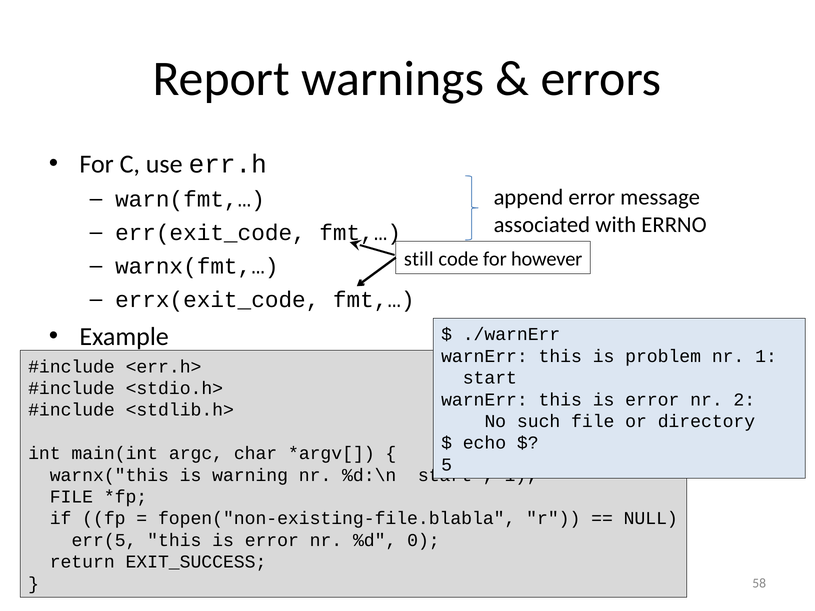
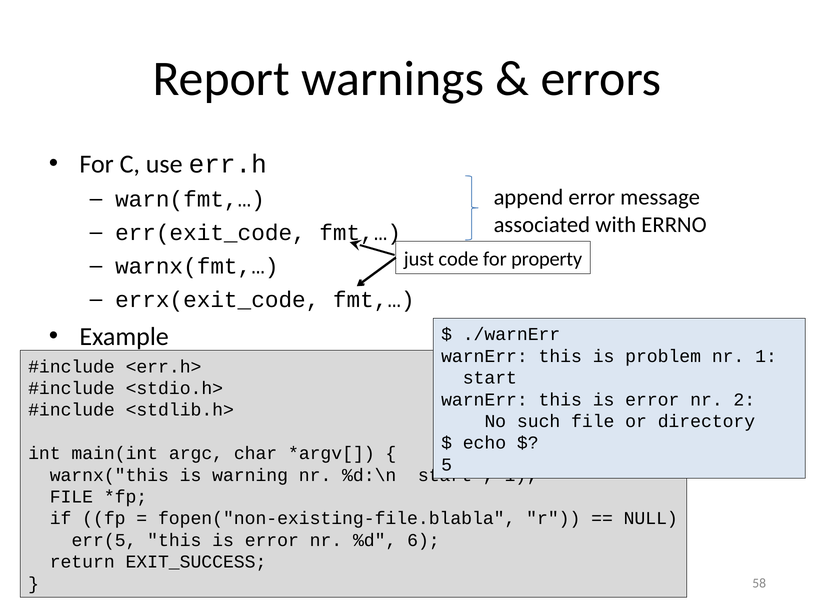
still: still -> just (419, 259)
however: however -> property (547, 259)
0: 0 -> 6 (423, 540)
